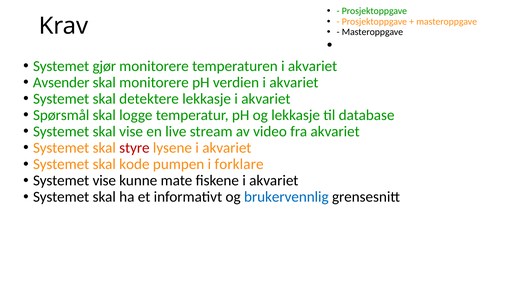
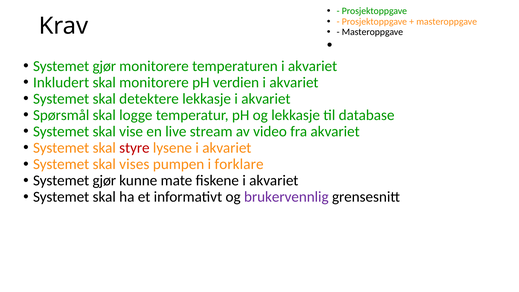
Avsender: Avsender -> Inkludert (61, 82)
kode: kode -> vises (134, 164)
vise: vise -> gjør (104, 181)
brukervennlig colour: blue -> purple (286, 197)
